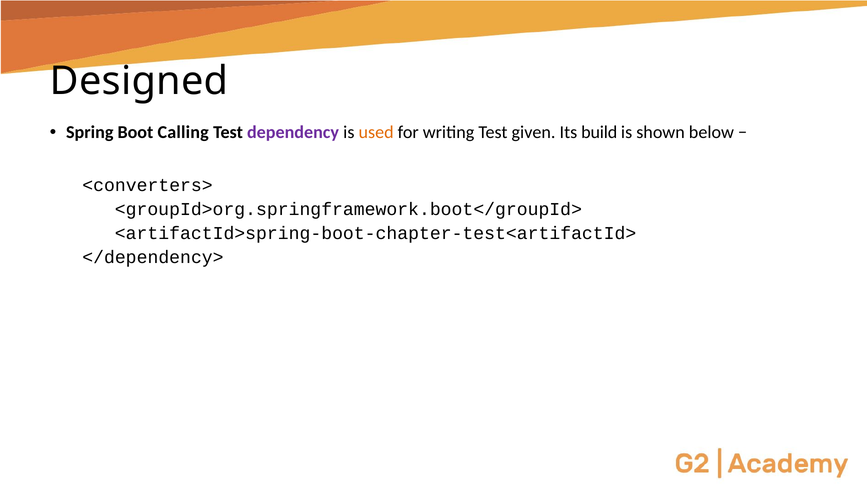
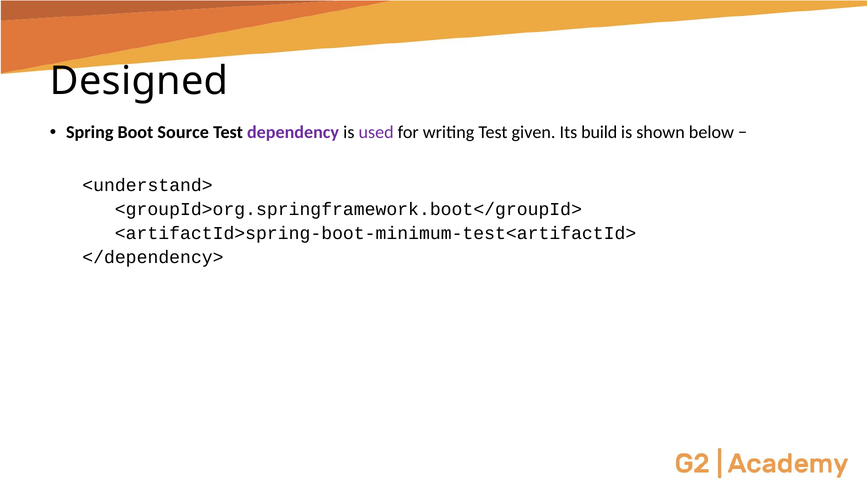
Calling: Calling -> Source (183, 132)
used colour: orange -> purple (376, 132)
<converters>: <converters> -> <understand> (148, 185)
<artifactId>spring-boot-chapter-test<artifactId>: <artifactId>spring-boot-chapter-test<artifactId> -> <artifactId>spring-boot-minimum-test<artifactId> (376, 233)
